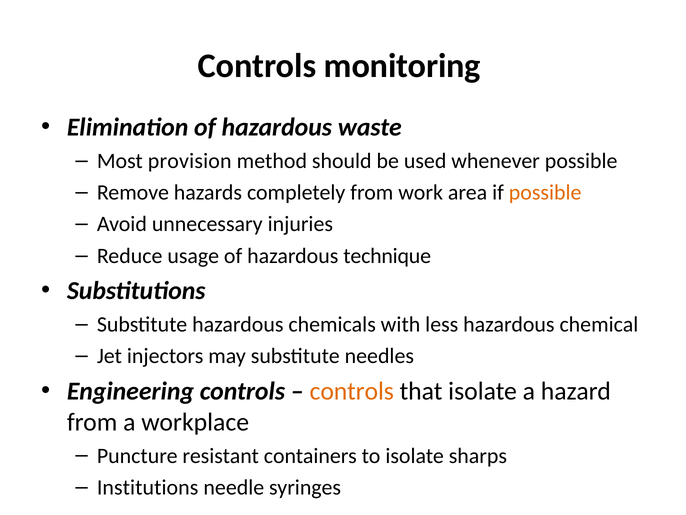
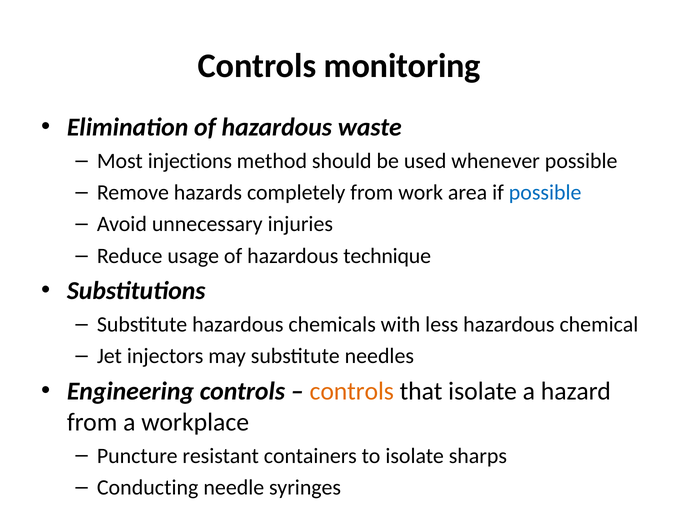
provision: provision -> injections (190, 161)
possible colour: orange -> blue (545, 192)
Institutions: Institutions -> Conducting (148, 487)
